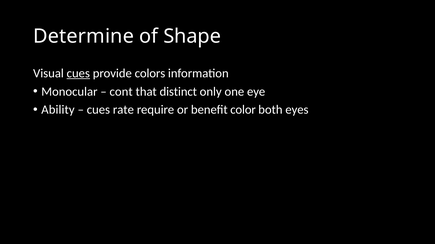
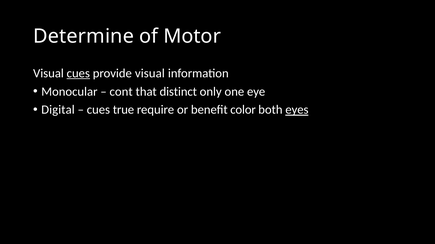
Shape: Shape -> Motor (192, 37)
provide colors: colors -> visual (150, 74)
Ability: Ability -> Digital (58, 110)
rate: rate -> true (123, 110)
eyes underline: none -> present (297, 110)
